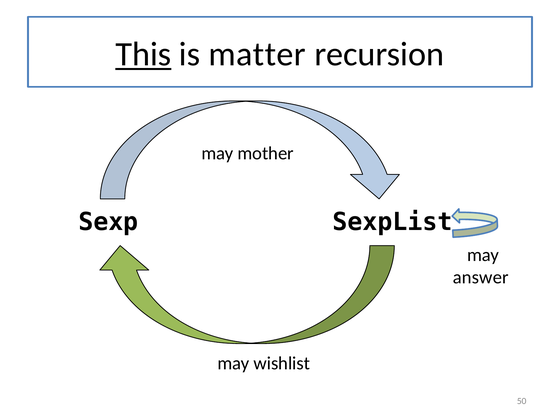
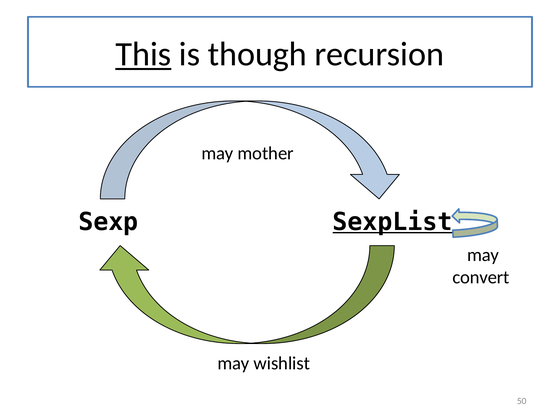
matter: matter -> though (257, 54)
SexpList underline: none -> present (393, 222)
answer: answer -> convert (481, 277)
